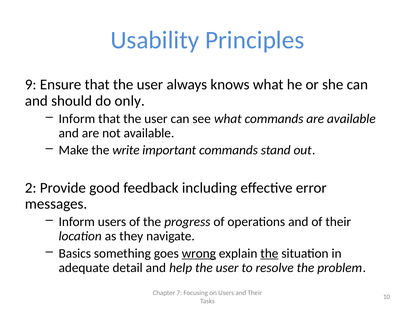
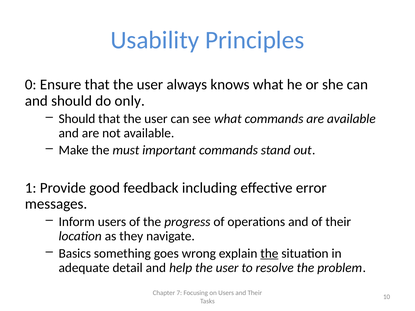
9: 9 -> 0 (31, 85)
Inform: Inform -> Should (77, 119)
write: write -> must (126, 150)
2: 2 -> 1 (31, 188)
wrong underline: present -> none (199, 254)
